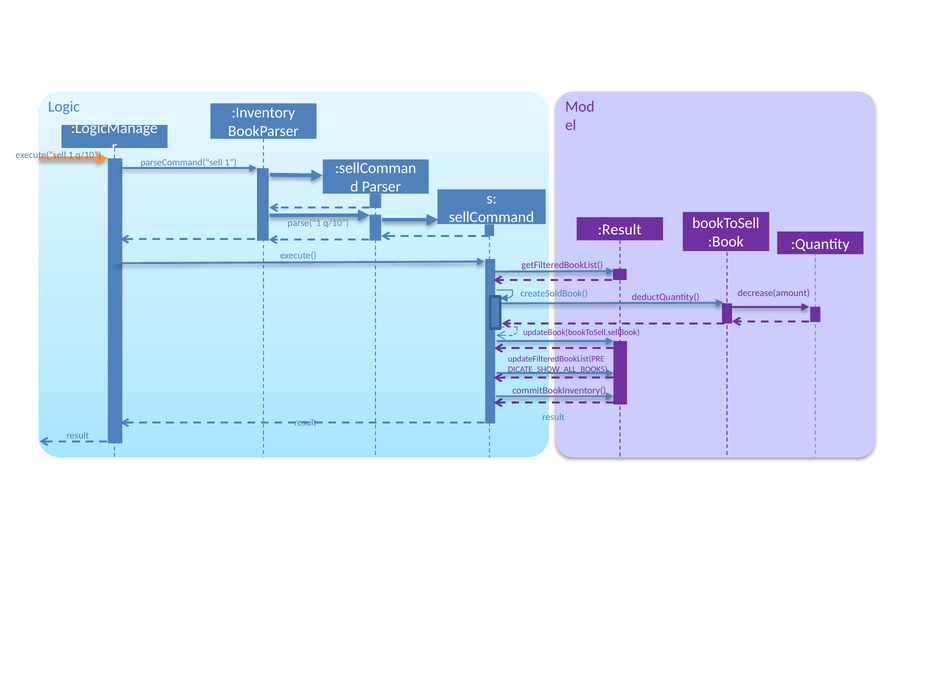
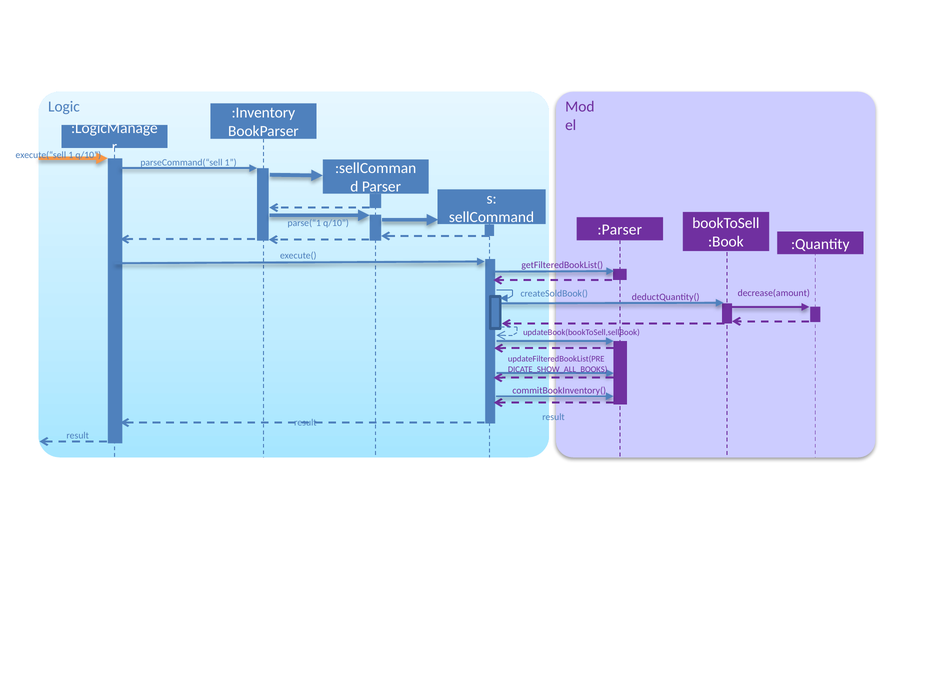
:Result: :Result -> :Parser (620, 230)
